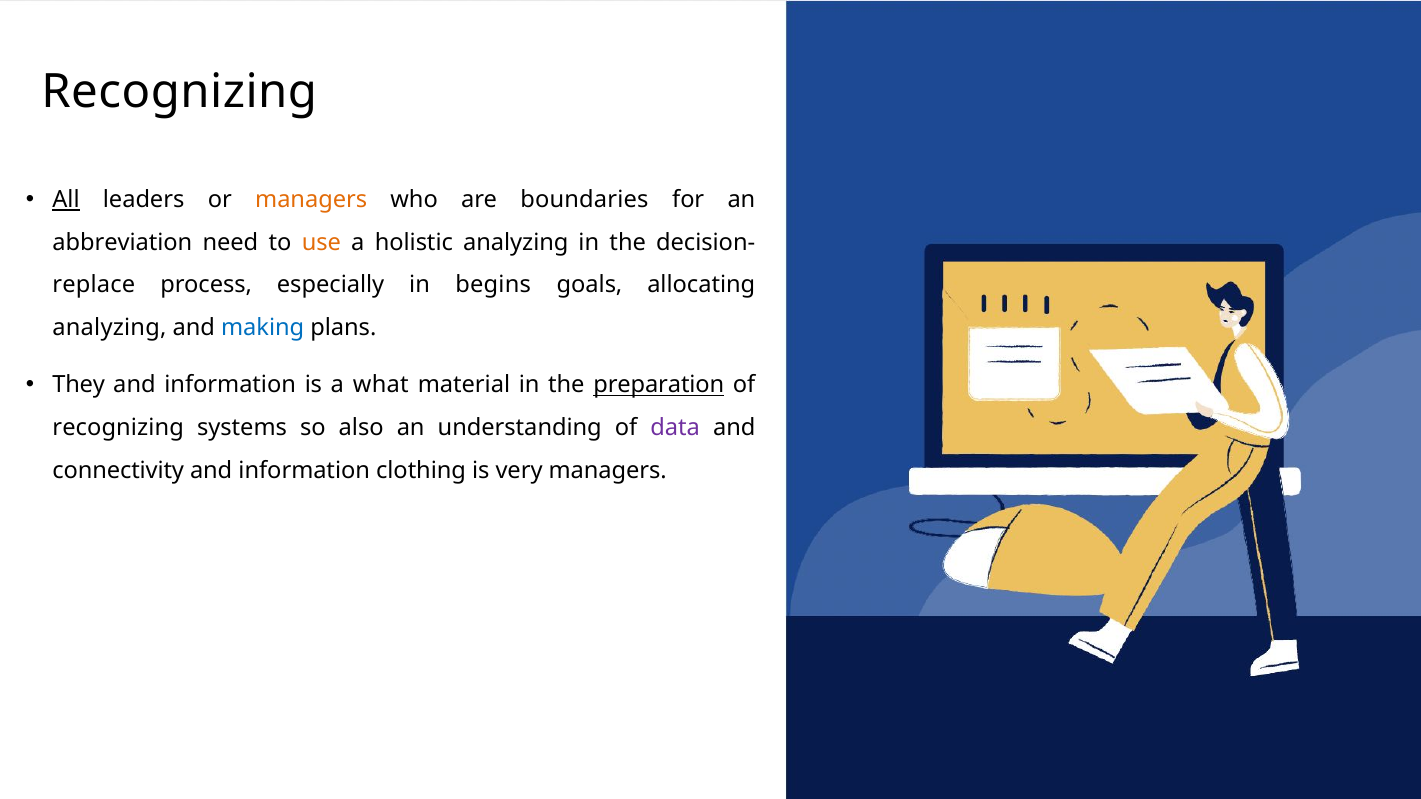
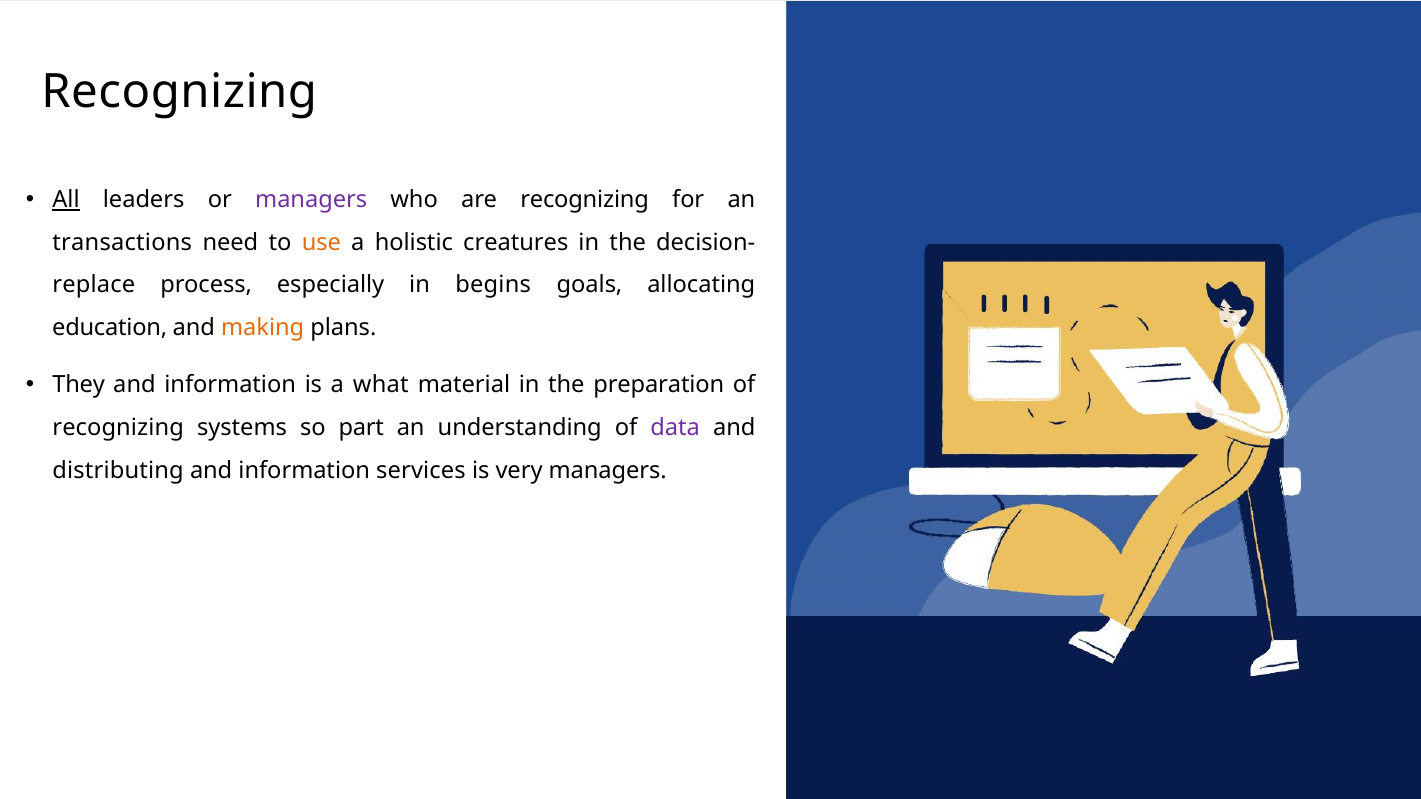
managers colour: orange -> purple (311, 200)
are boundaries: boundaries -> recognizing (585, 200)
abbreviation: abbreviation -> transactions (122, 243)
holistic analyzing: analyzing -> creatures (516, 243)
analyzing: analyzing -> education (110, 328)
making colour: blue -> orange (263, 328)
preparation underline: present -> none (659, 385)
also: also -> part (361, 428)
connectivity: connectivity -> distributing (118, 470)
clothing: clothing -> services (421, 470)
